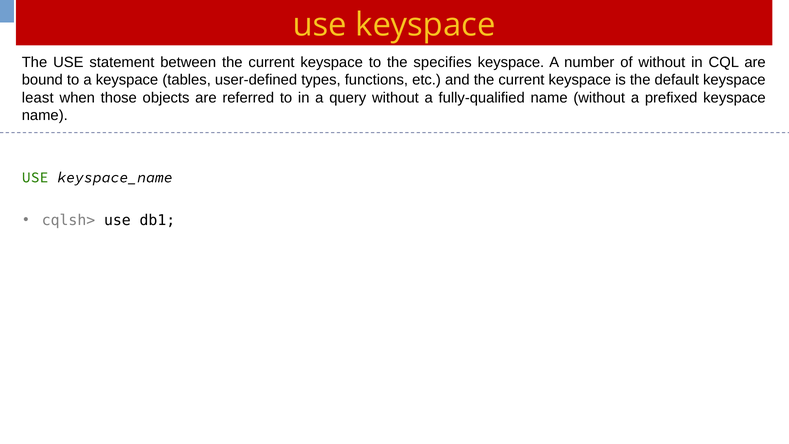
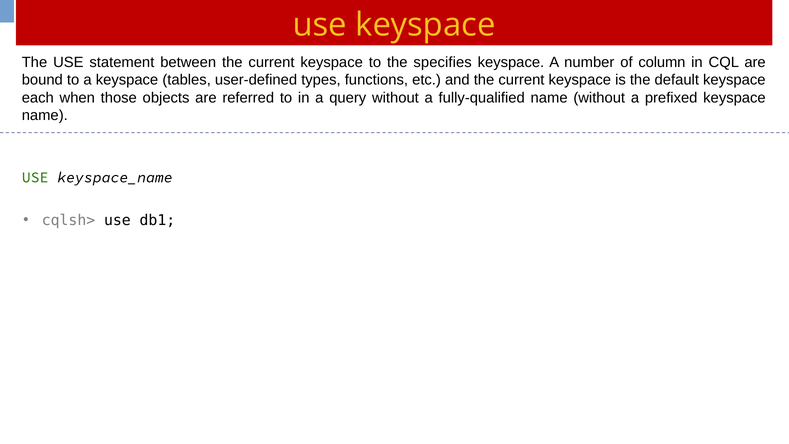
of without: without -> column (662, 62)
least: least -> each (38, 98)
